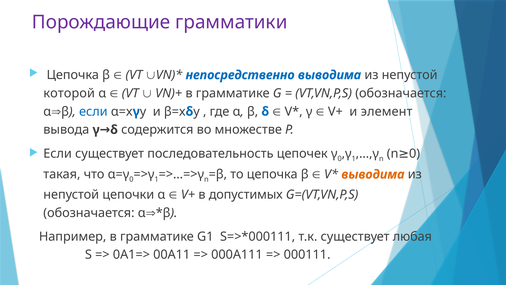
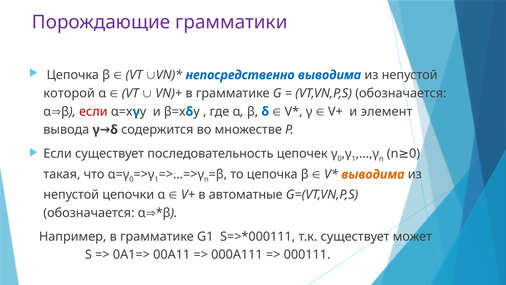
если colour: blue -> red (93, 111)
допустимых: допустимых -> автоматные (246, 195)
любая: любая -> может (412, 236)
